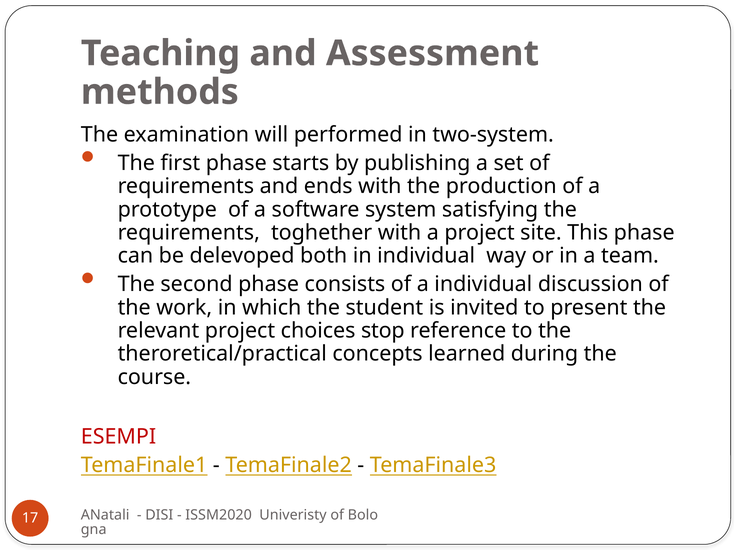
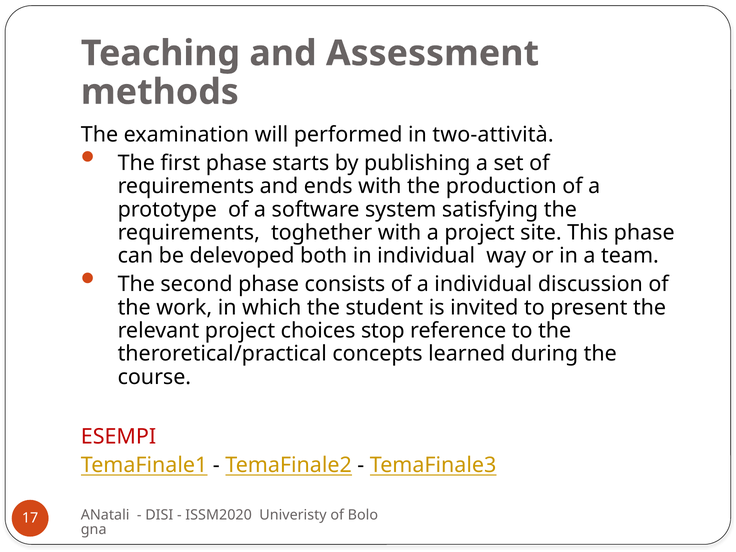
two-system: two-system -> two-attività (493, 135)
